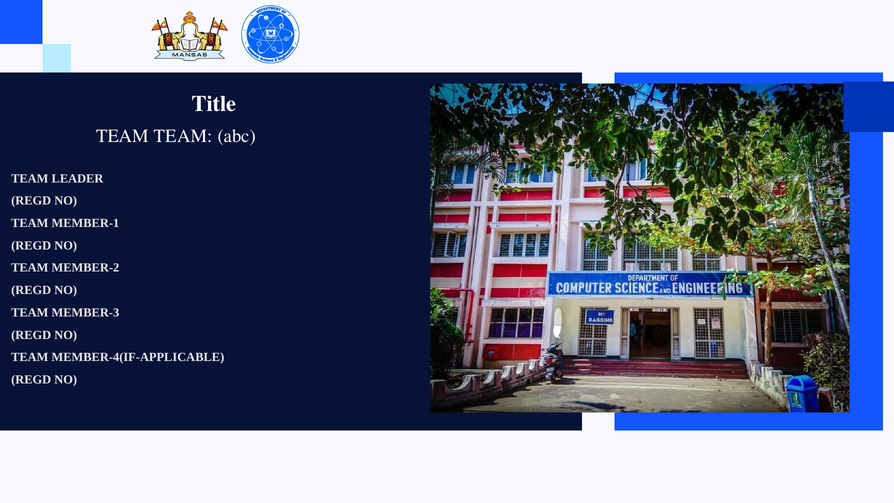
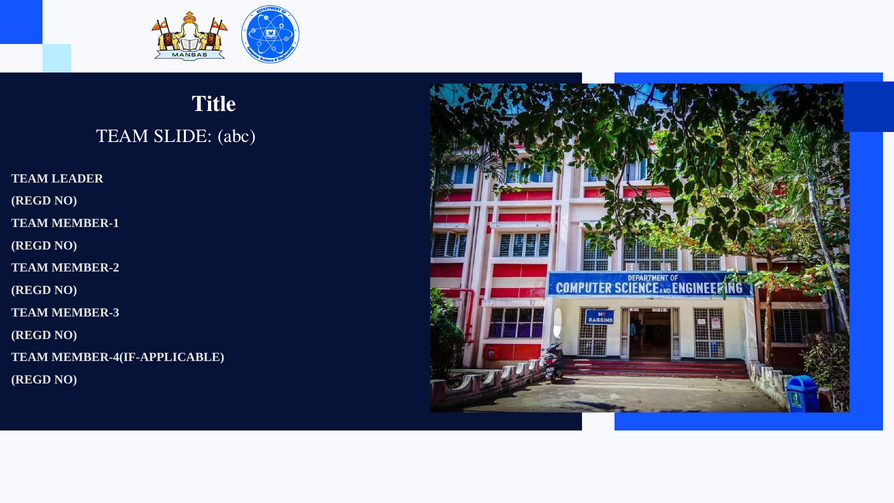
TEAM TEAM: TEAM -> SLIDE (183, 136)
